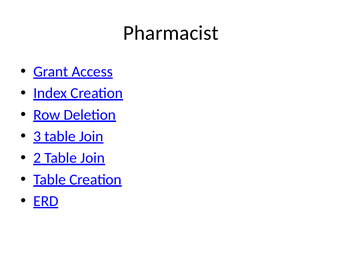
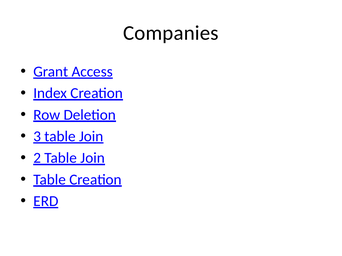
Pharmacist: Pharmacist -> Companies (171, 33)
